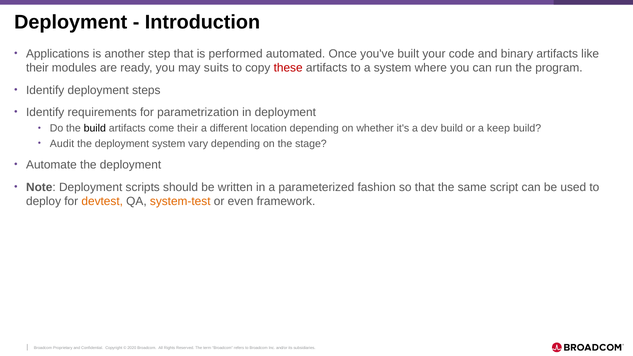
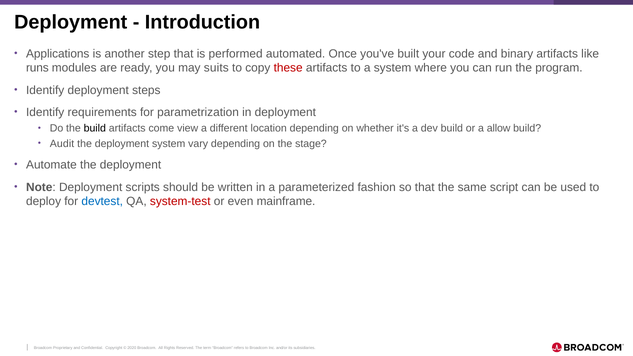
their: their -> runs (37, 68)
come their: their -> view (188, 128)
keep: keep -> allow (499, 128)
devtest colour: orange -> blue (102, 201)
system-test colour: orange -> red (180, 201)
framework: framework -> mainframe (286, 201)
